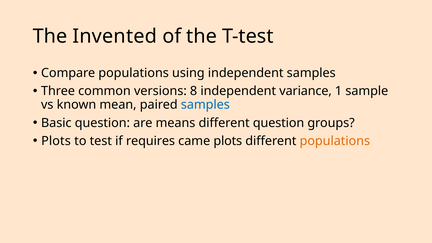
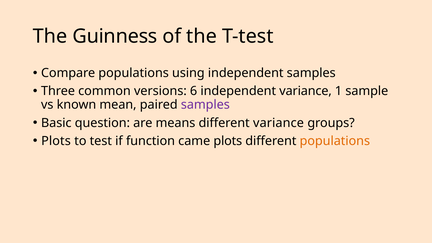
Invented: Invented -> Guinness (115, 36)
8: 8 -> 6 (194, 91)
samples colour: blue -> purple (205, 105)
different question: question -> variance (278, 123)
requires: requires -> function (151, 141)
